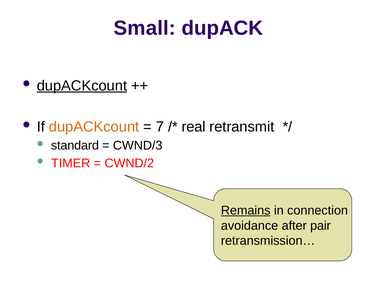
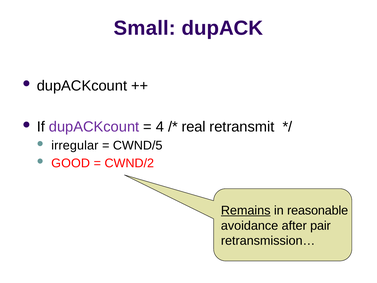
dupACKcount underline: present -> none (82, 86)
dupACKcount colour: orange -> purple (94, 127)
7: 7 -> 4 (160, 127)
standard: standard -> irregular (75, 145)
CWND/3: CWND/3 -> CWND/5 (138, 145)
TIMER: TIMER -> GOOD (71, 163)
connection: connection -> reasonable (318, 210)
